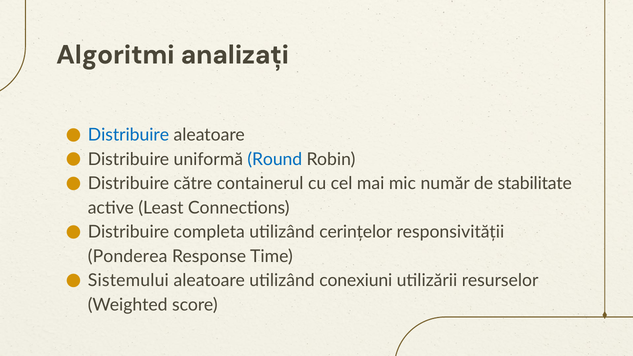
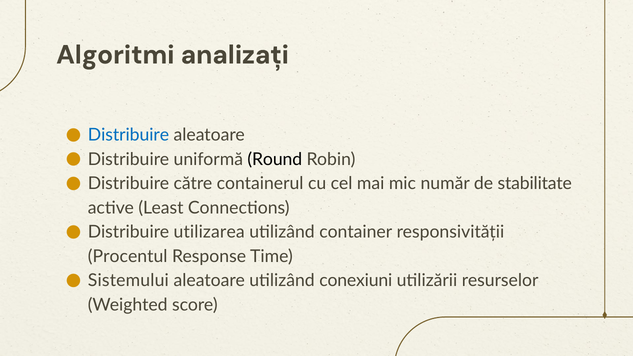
Round colour: blue -> black (275, 159)
completa: completa -> utilizarea (209, 232)
cerințelor: cerințelor -> container (356, 232)
Ponderea: Ponderea -> Procentul (128, 256)
